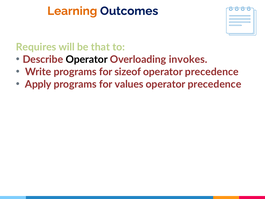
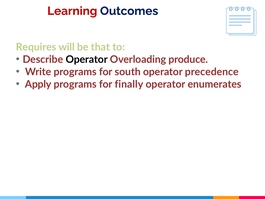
Learning colour: orange -> red (72, 11)
invokes: invokes -> produce (188, 59)
sizeof: sizeof -> south (128, 72)
values: values -> finally (129, 84)
precedence: precedence -> enumerates (215, 84)
